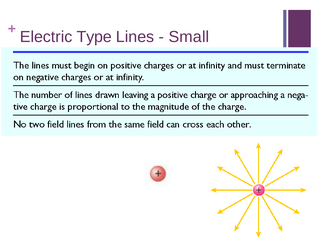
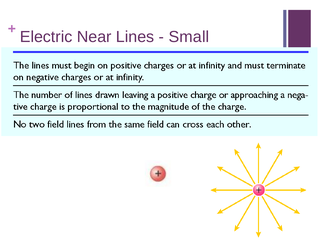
Type: Type -> Near (94, 37)
